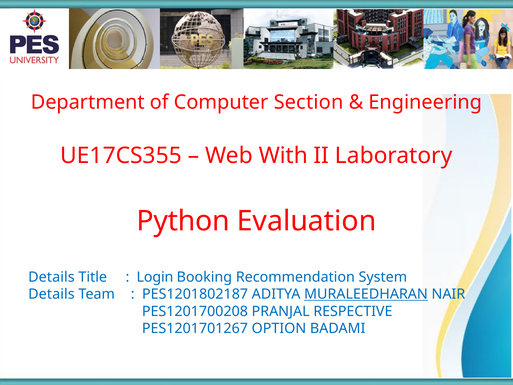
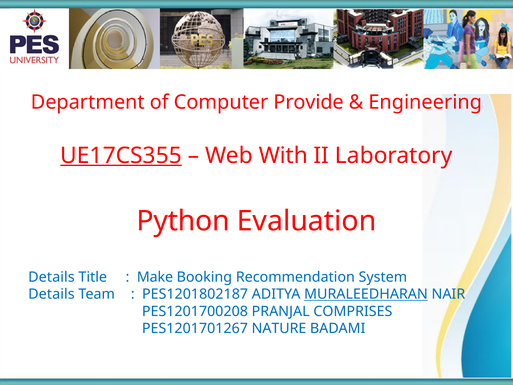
Section: Section -> Provide (309, 102)
UE17CS355 underline: none -> present (121, 156)
Login: Login -> Make (155, 277)
RESPECTIVE: RESPECTIVE -> COMPRISES (353, 311)
OPTION: OPTION -> NATURE (279, 328)
